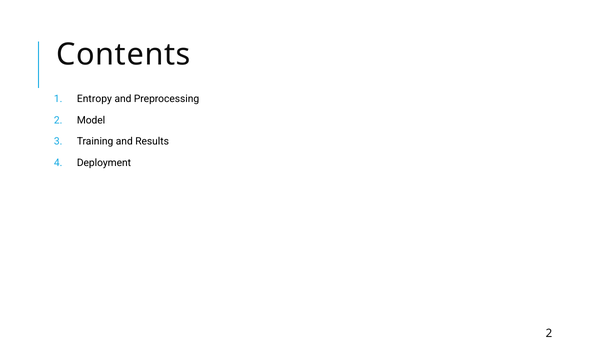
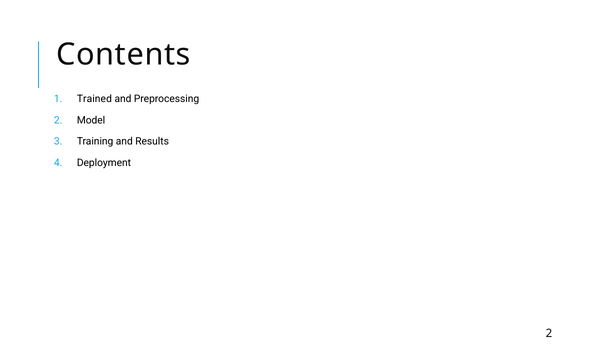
Entropy: Entropy -> Trained (94, 99)
